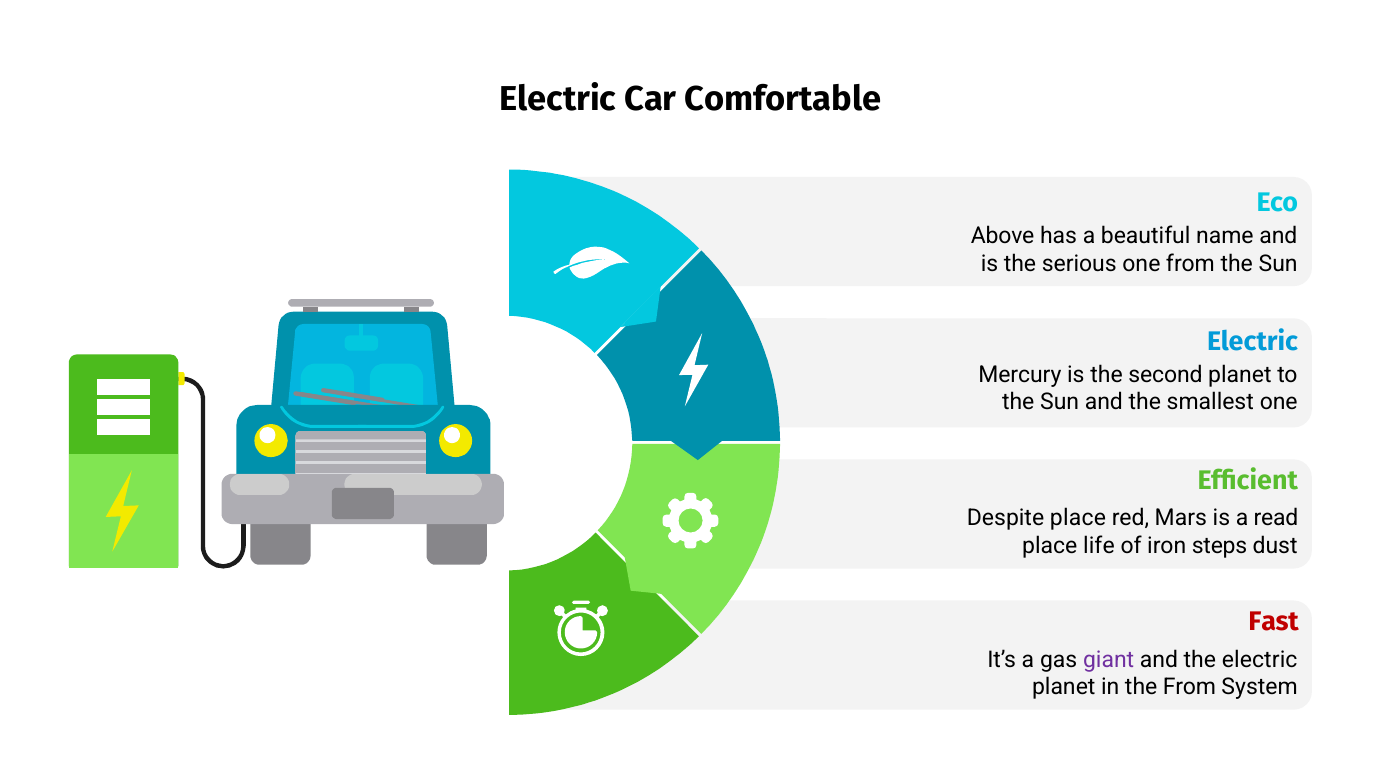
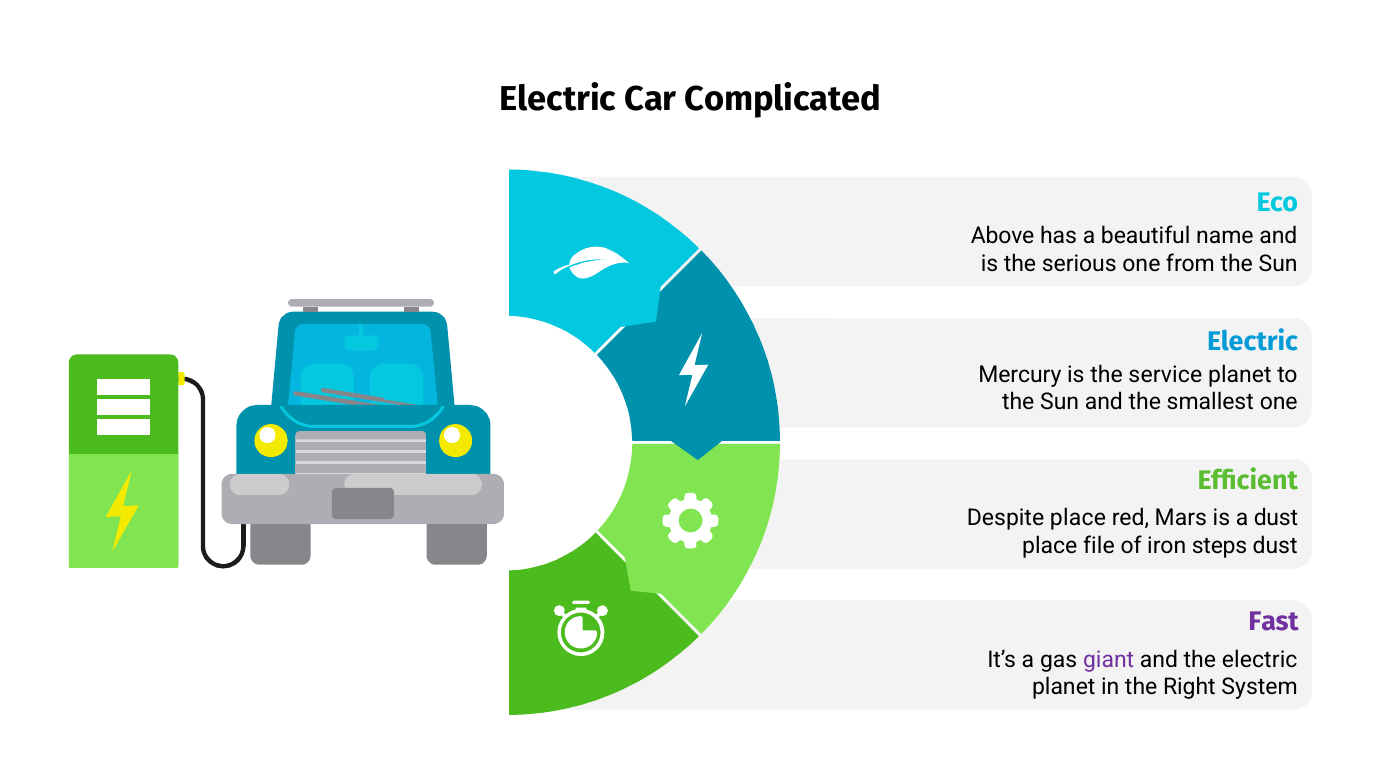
Comfortable: Comfortable -> Complicated (783, 99)
second: second -> service (1165, 375)
a read: read -> dust (1276, 518)
life: life -> file (1099, 546)
Fast colour: red -> purple (1274, 621)
the From: From -> Right (1189, 687)
